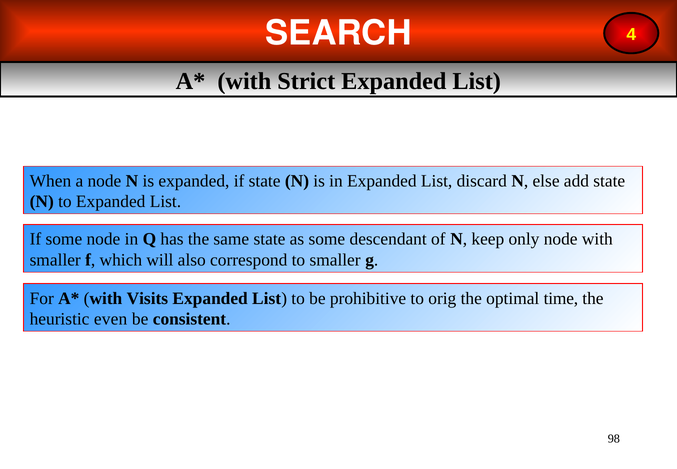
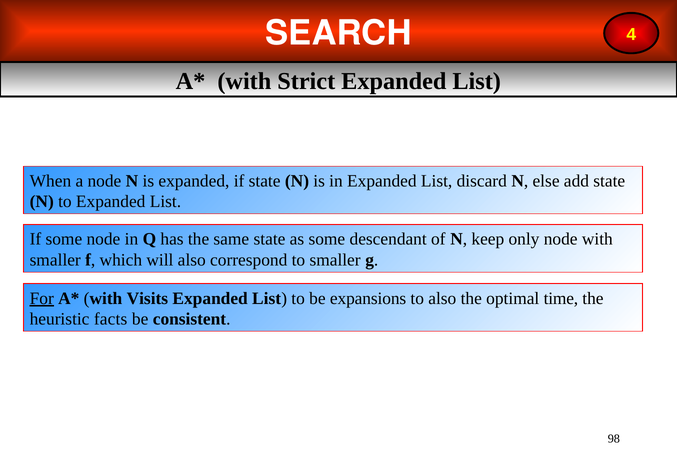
For underline: none -> present (42, 298)
prohibitive: prohibitive -> expansions (368, 298)
to orig: orig -> also (442, 298)
even: even -> facts (111, 319)
